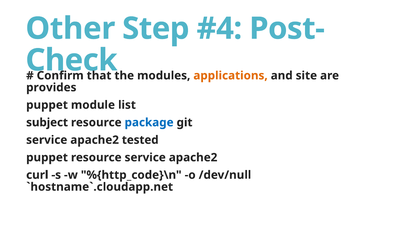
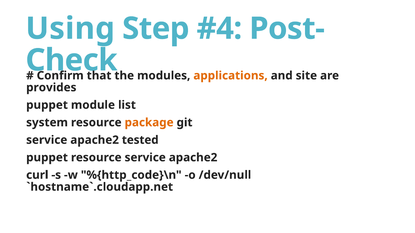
Other: Other -> Using (70, 29)
subject: subject -> system (47, 123)
package colour: blue -> orange (149, 123)
